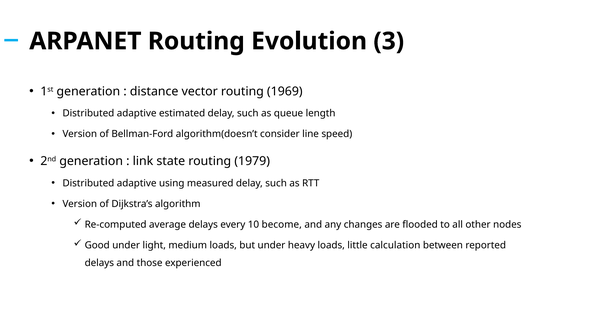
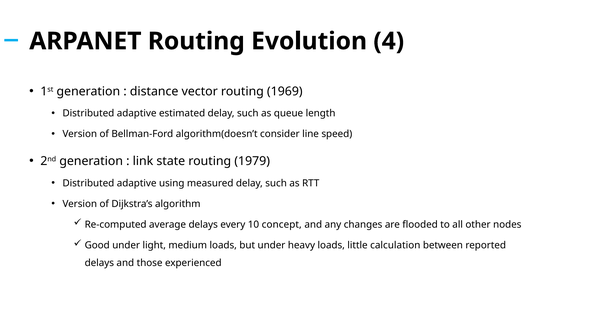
3: 3 -> 4 (389, 41)
become: become -> concept (282, 225)
